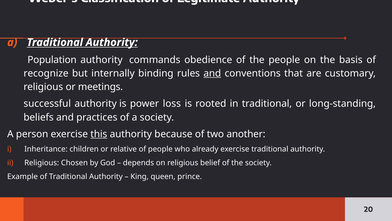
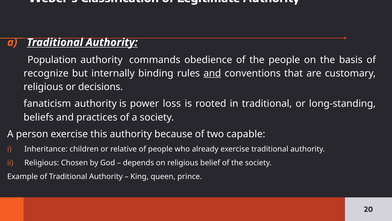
meetings: meetings -> decisions (100, 87)
successful: successful -> fanaticism (47, 103)
this underline: present -> none (99, 134)
another: another -> capable (246, 134)
